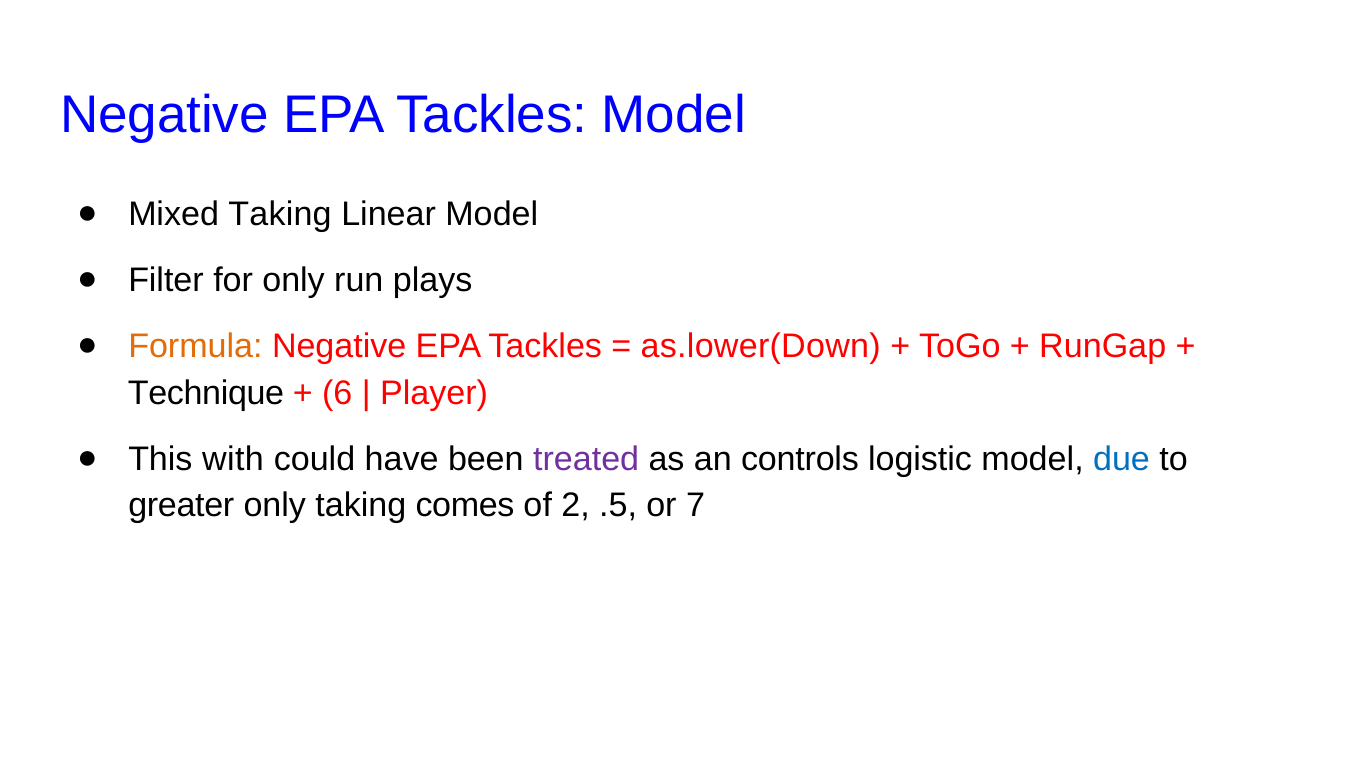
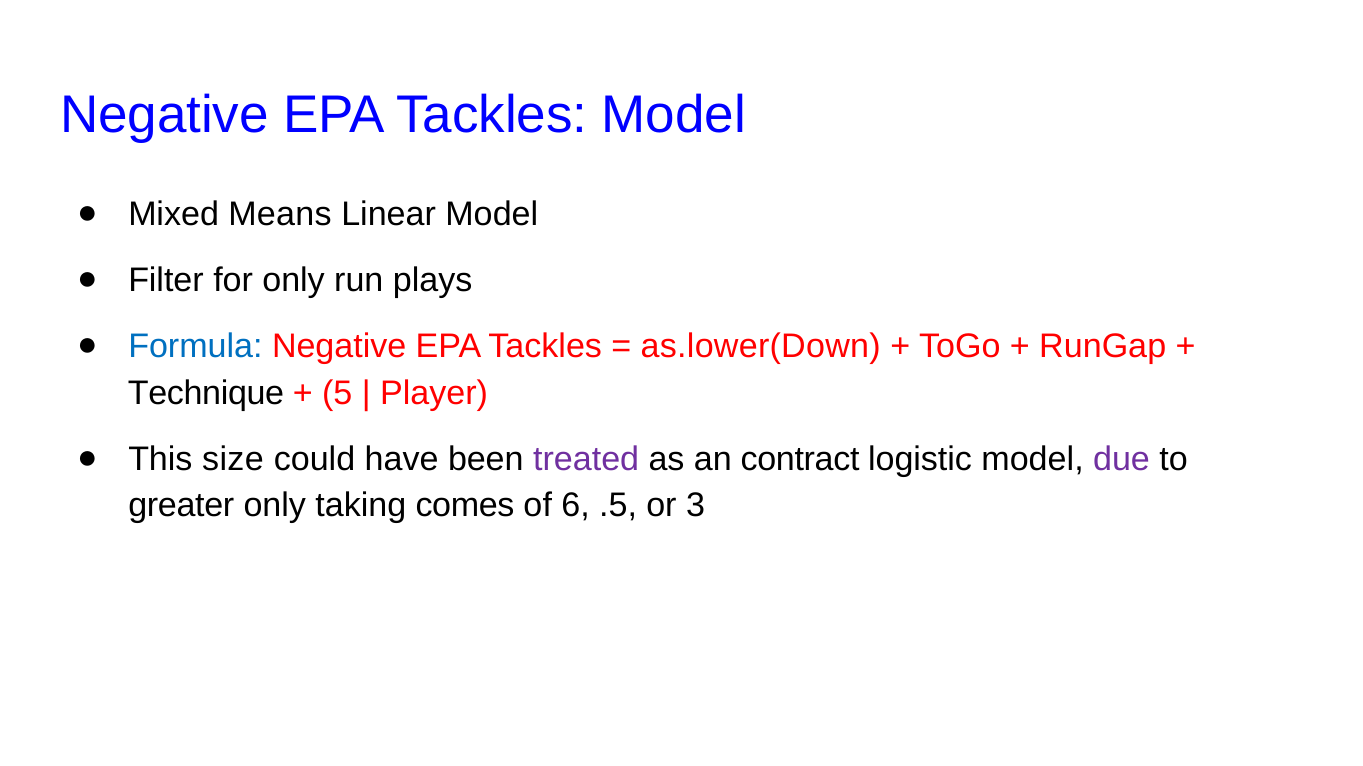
Mixed Taking: Taking -> Means (280, 214)
Formula colour: orange -> blue (195, 346)
6: 6 -> 5 (337, 393)
with: with -> size (233, 459)
controls: controls -> contract (800, 459)
due colour: blue -> purple (1122, 459)
2: 2 -> 6 (576, 506)
7: 7 -> 3 (696, 506)
